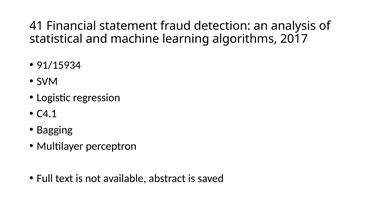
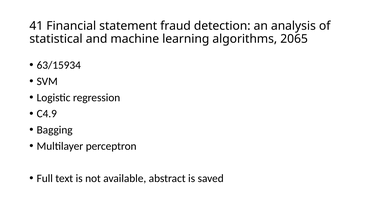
2017: 2017 -> 2065 (294, 39)
91/15934: 91/15934 -> 63/15934 (59, 65)
C4.1: C4.1 -> C4.9 (47, 114)
